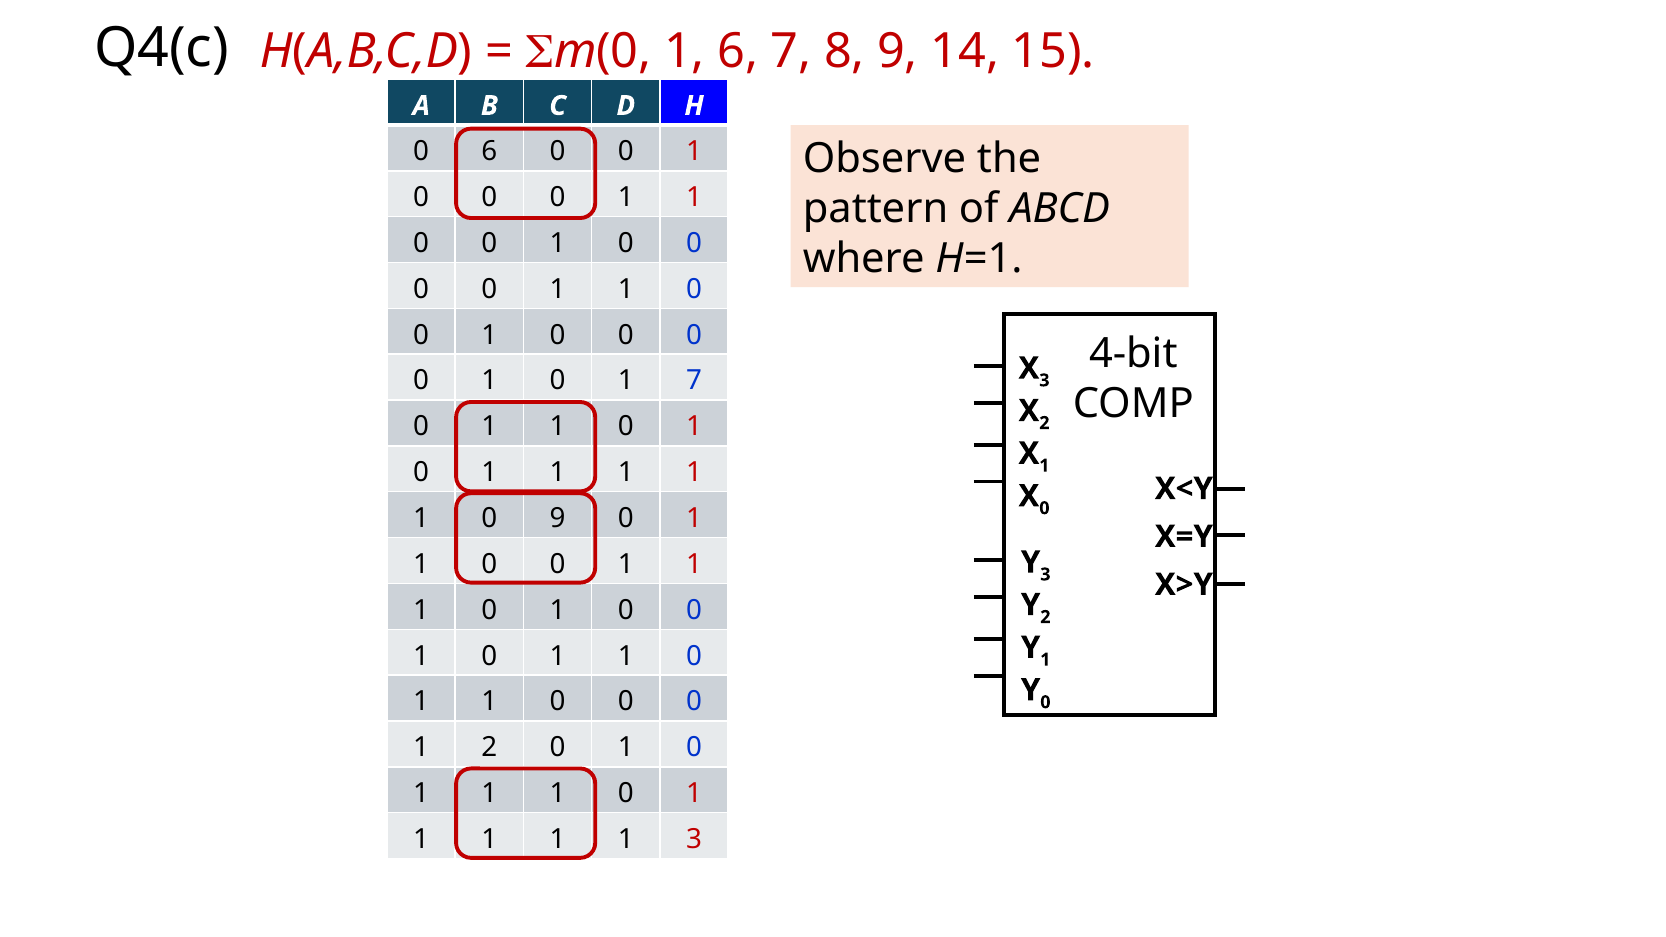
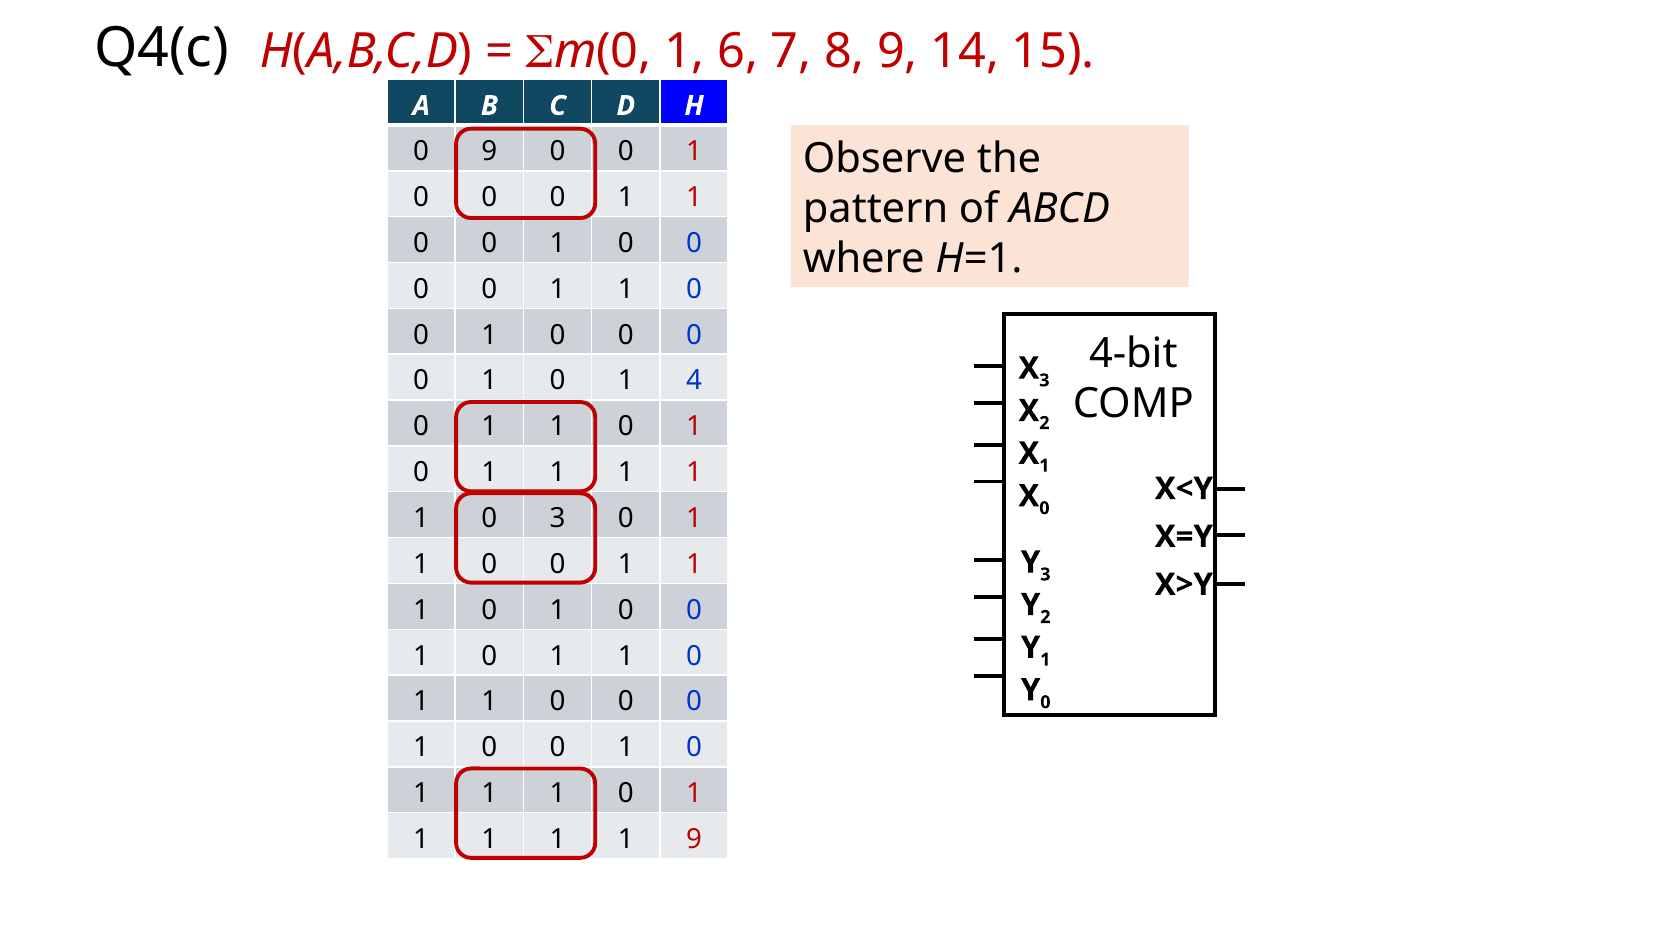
0 6: 6 -> 9 (489, 152)
1 7: 7 -> 4 (694, 381)
0 9: 9 -> 3 (558, 518)
2: 2 -> 0 (489, 748)
1 3: 3 -> 9 (694, 839)
